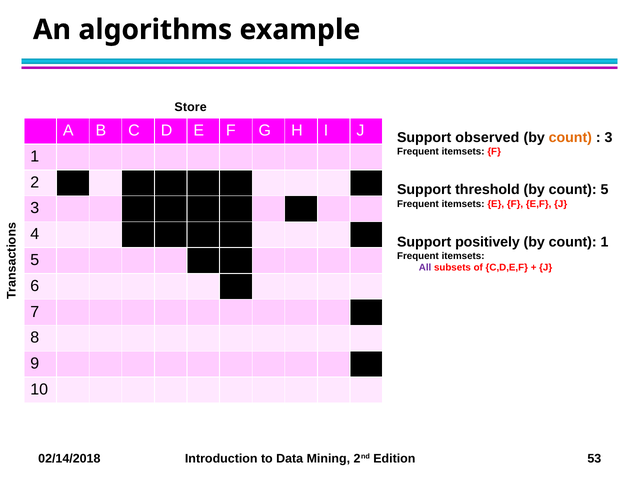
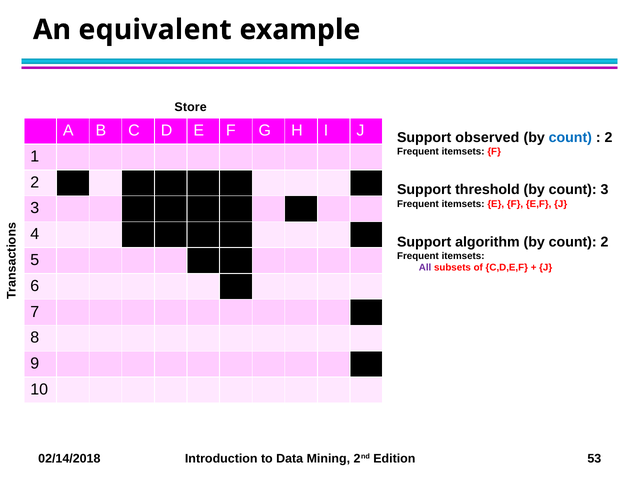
algorithms: algorithms -> equivalent (155, 30)
count colour: orange -> blue (570, 138)
3: 3 -> 2 (608, 138)
count 5: 5 -> 3 (605, 190)
positively: positively -> algorithm (487, 242)
count 1: 1 -> 2 (605, 242)
